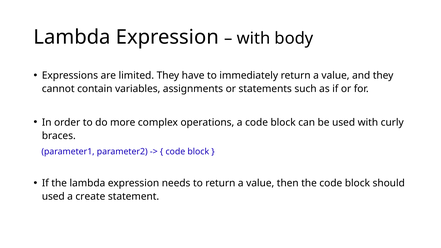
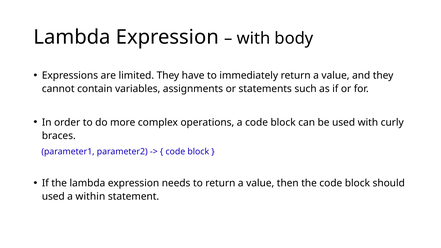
create: create -> within (90, 197)
